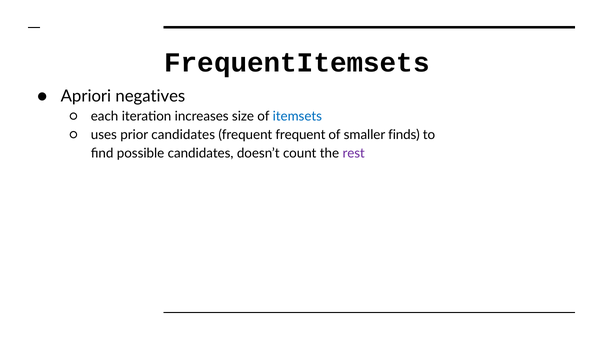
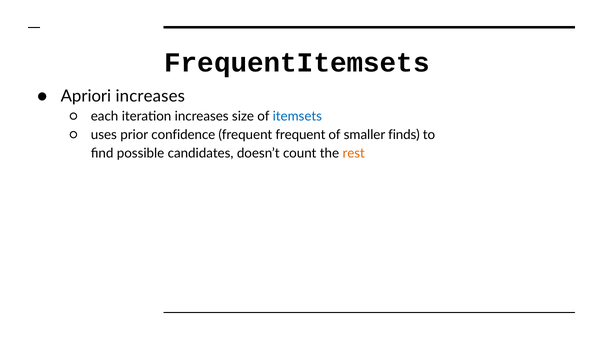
Apriori negatives: negatives -> increases (150, 96)
prior candidates: candidates -> confidence (183, 135)
rest colour: purple -> orange (354, 154)
